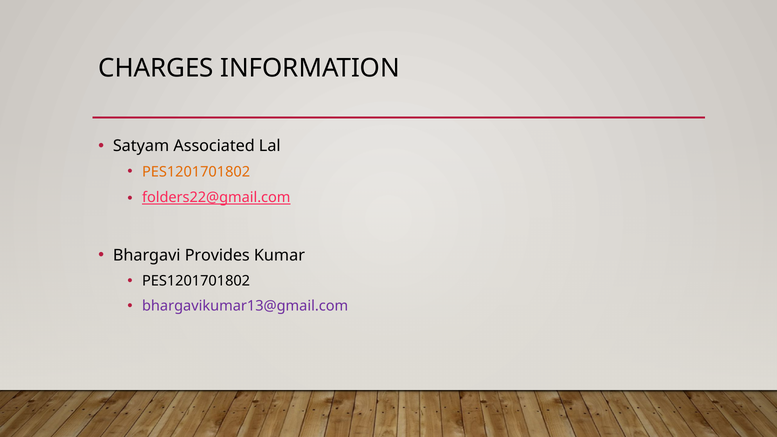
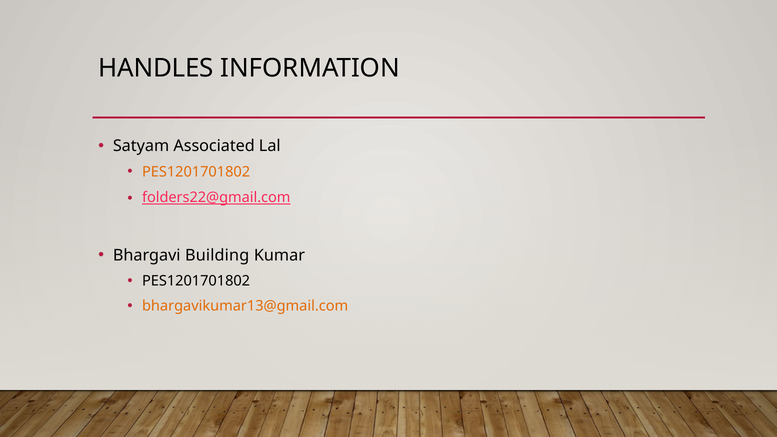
CHARGES: CHARGES -> HANDLES (156, 68)
Provides: Provides -> Building (217, 255)
bhargavikumar13@gmail.com colour: purple -> orange (245, 306)
